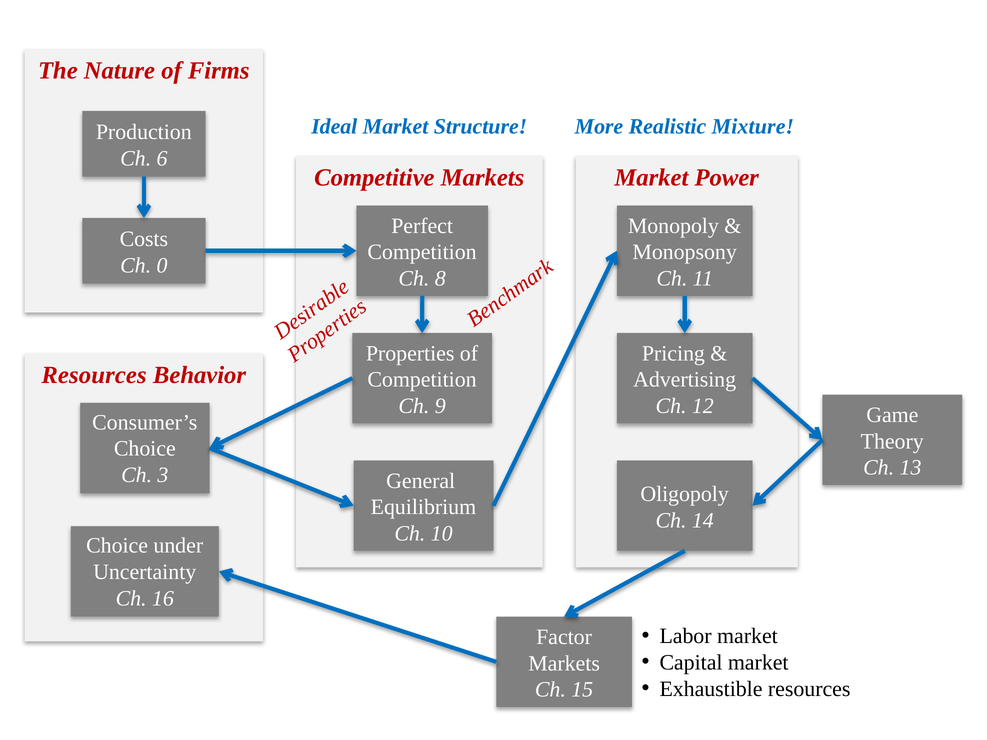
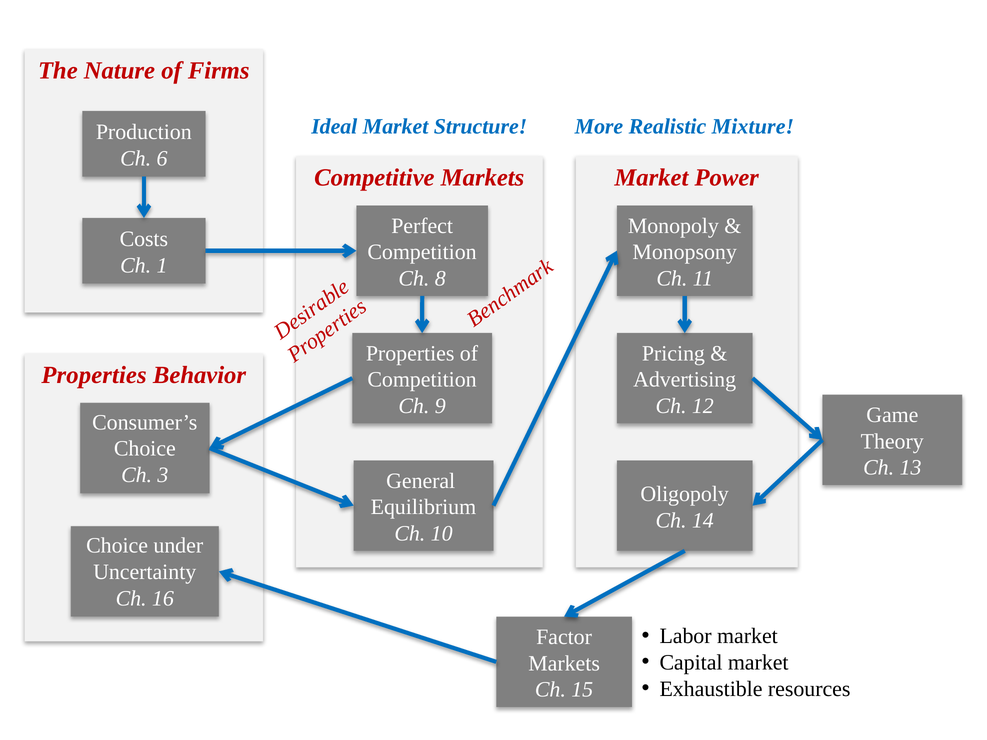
0: 0 -> 1 (162, 266)
Resources: Resources -> Properties (94, 375)
